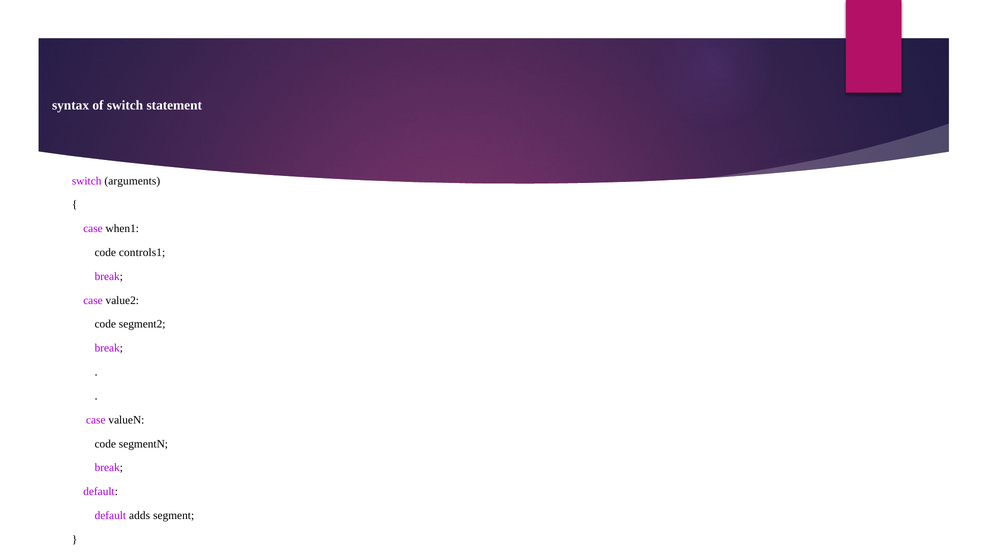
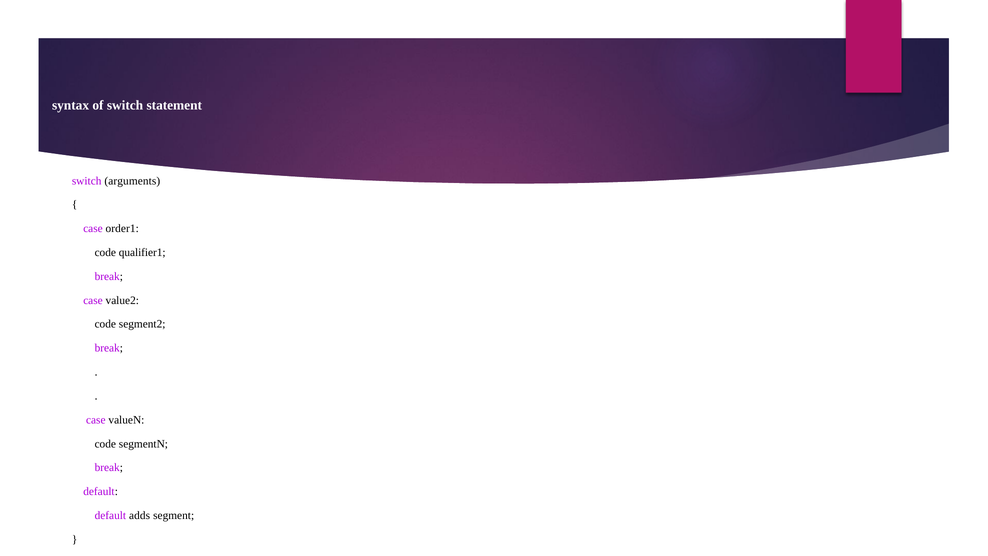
when1: when1 -> order1 (122, 229)
controls1: controls1 -> qualifier1 (142, 252)
